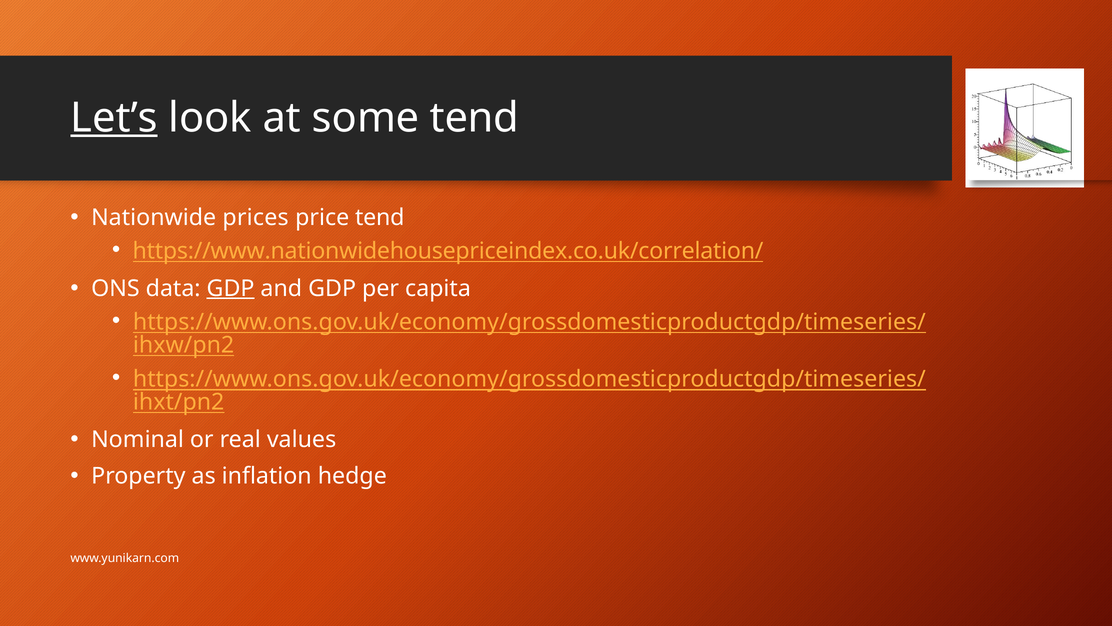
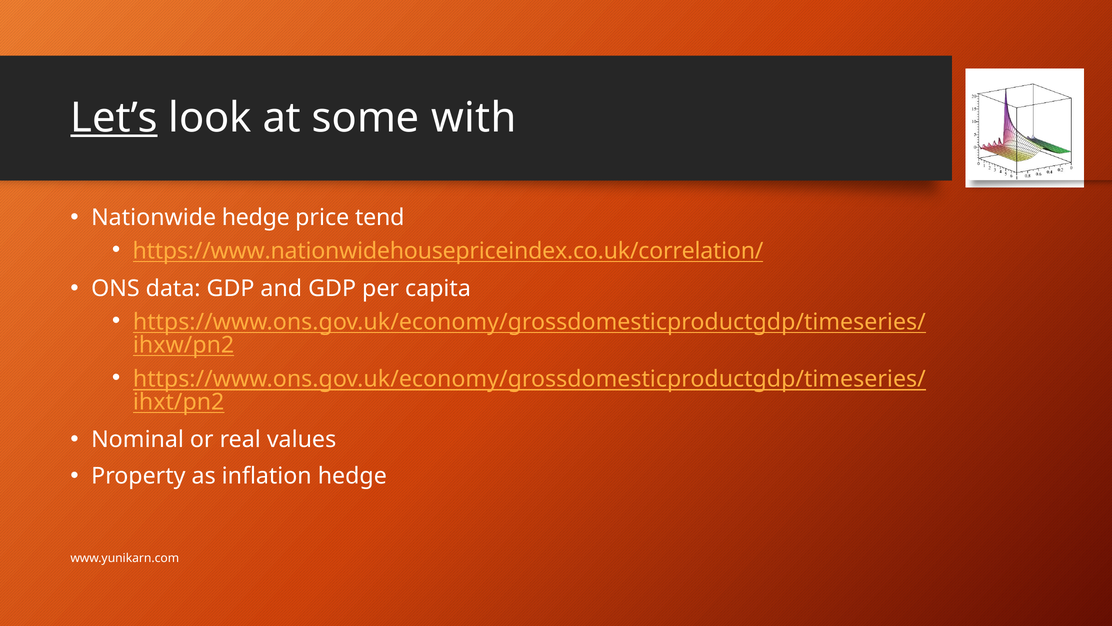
some tend: tend -> with (474, 118)
Nationwide prices: prices -> hedge (256, 217)
GDP underline: present -> none (231, 288)
